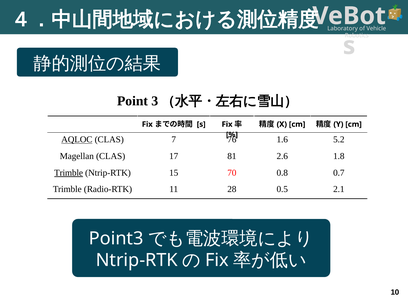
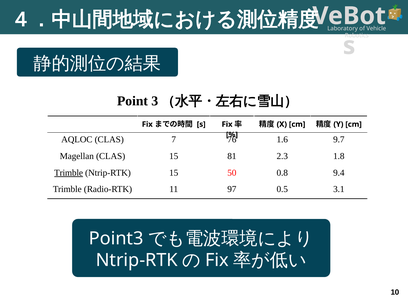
AQLOC underline: present -> none (77, 140)
5.2: 5.2 -> 9.7 (339, 140)
CLAS 17: 17 -> 15 (174, 156)
2.6: 2.6 -> 2.3 (282, 156)
70: 70 -> 50 (232, 173)
0.7: 0.7 -> 9.4 (339, 173)
28: 28 -> 97 (232, 189)
2.1: 2.1 -> 3.1 (339, 189)
